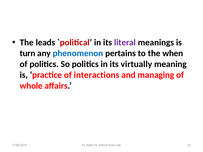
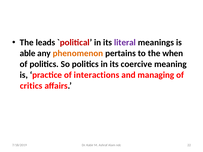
turn: turn -> able (28, 53)
phenomenon colour: blue -> orange (78, 53)
virtually: virtually -> coercive (136, 64)
whole: whole -> critics (31, 86)
